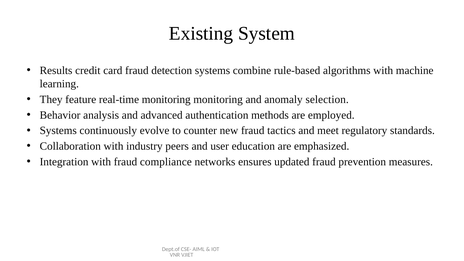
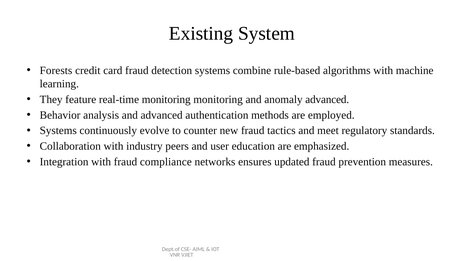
Results: Results -> Forests (56, 70)
anomaly selection: selection -> advanced (327, 99)
